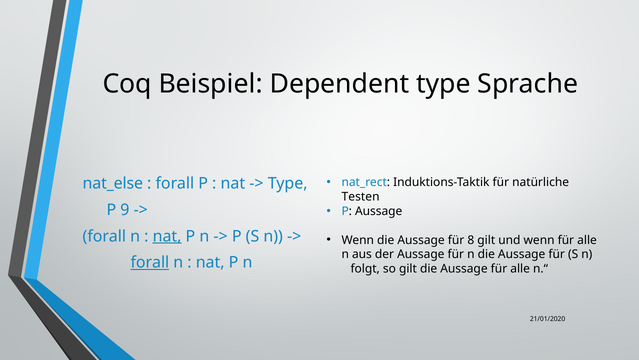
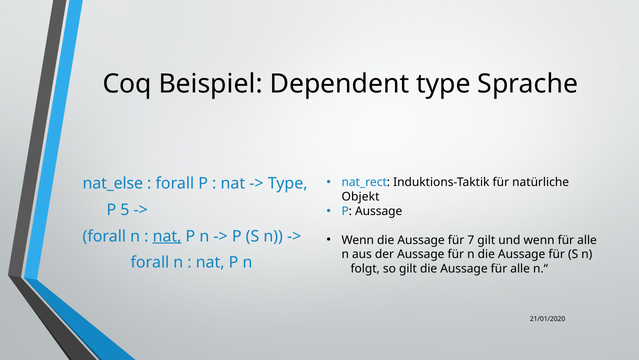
Testen: Testen -> Objekt (361, 197)
9: 9 -> 5 (125, 210)
8: 8 -> 7 (471, 240)
forall underline: present -> none (150, 262)
